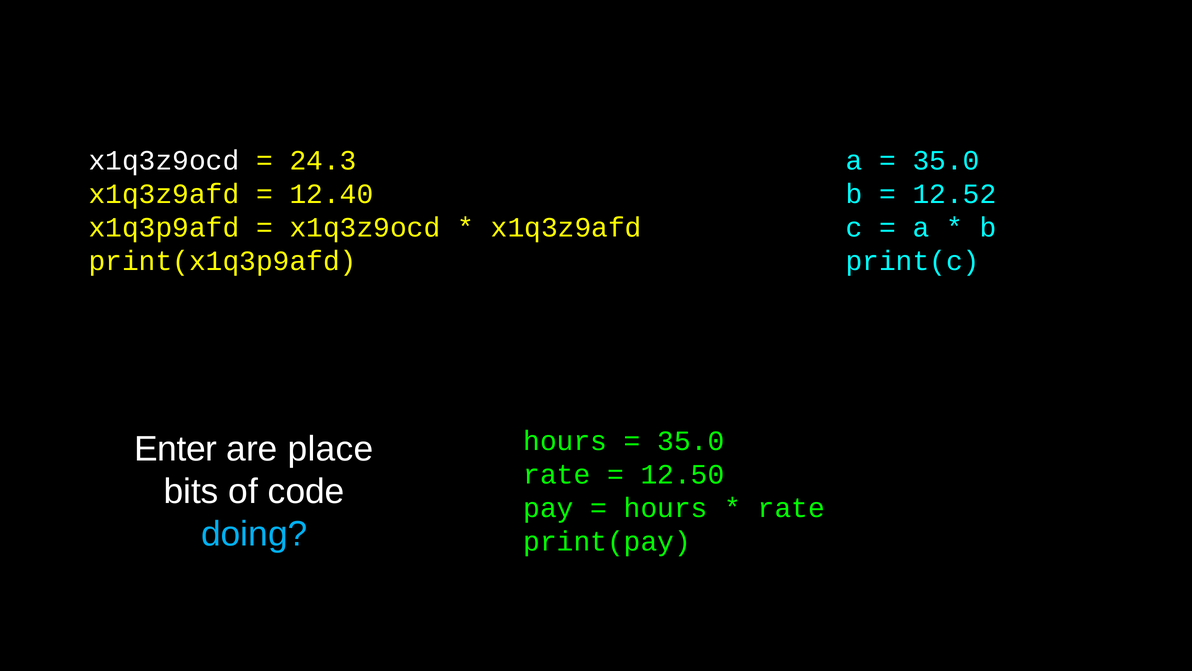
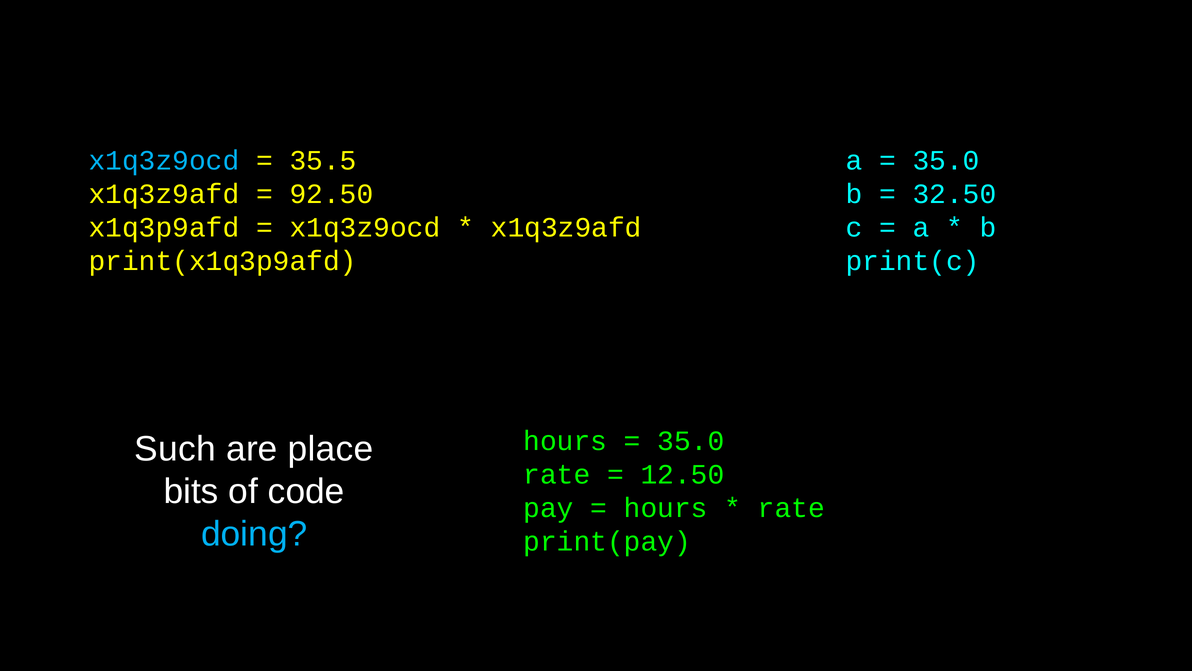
x1q3z9ocd colour: white -> light blue (164, 160)
24.3: 24.3 -> 35.5 (323, 160)
12.40: 12.40 -> 92.50 (332, 194)
12.52: 12.52 -> 32.50 (954, 194)
Enter: Enter -> Such (175, 449)
